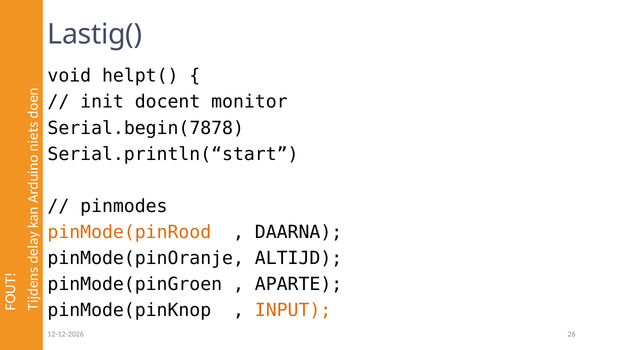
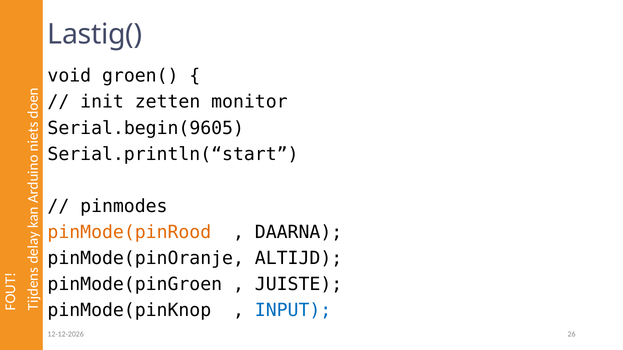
helpt(: helpt( -> groen( (140, 76)
docent: docent -> zetten (168, 102)
Serial.begin(7878: Serial.begin(7878 -> Serial.begin(9605 (146, 128)
APARTE: APARTE -> JUISTE (299, 285)
INPUT colour: orange -> blue (293, 311)
